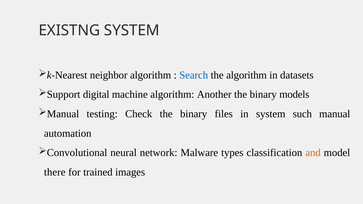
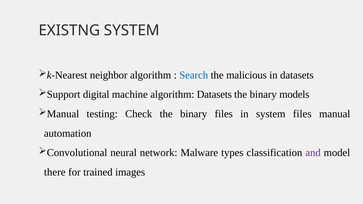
the algorithm: algorithm -> malicious (247, 75)
algorithm Another: Another -> Datasets (214, 95)
system such: such -> files (302, 114)
and colour: orange -> purple (313, 153)
